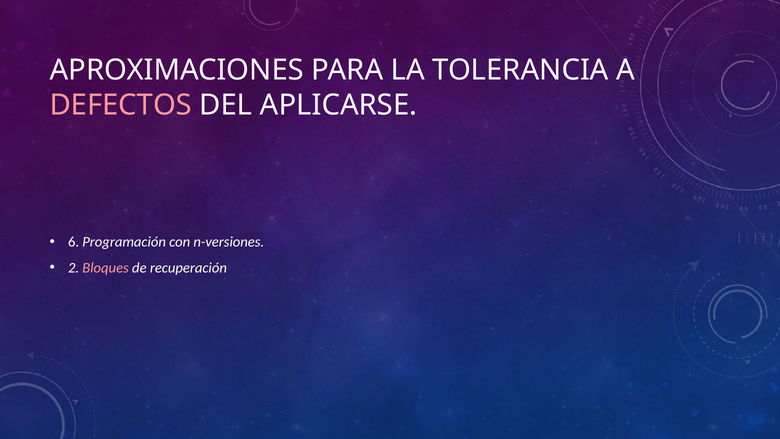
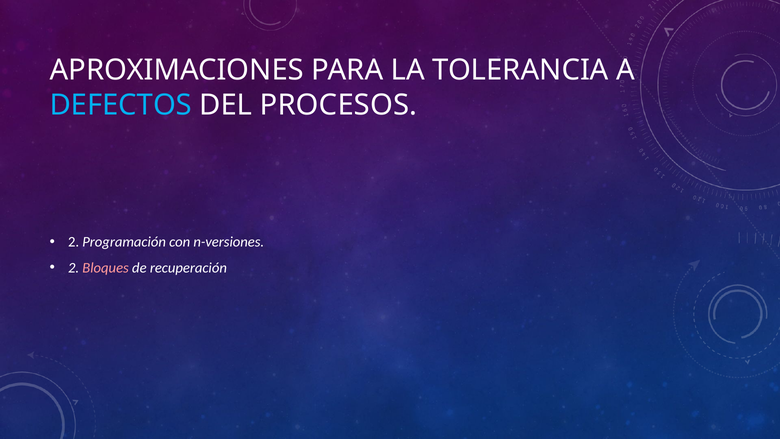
DEFECTOS colour: pink -> light blue (121, 105)
APLICARSE: APLICARSE -> PROCESOS (338, 105)
6: 6 -> 2 (74, 242)
